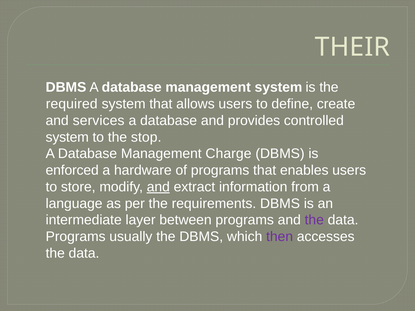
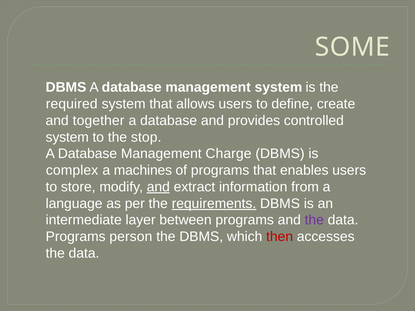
THEIR: THEIR -> SOME (352, 47)
services: services -> together (99, 121)
enforced: enforced -> complex (72, 170)
hardware: hardware -> machines (143, 170)
requirements underline: none -> present (214, 204)
usually: usually -> person (131, 237)
then colour: purple -> red (280, 237)
